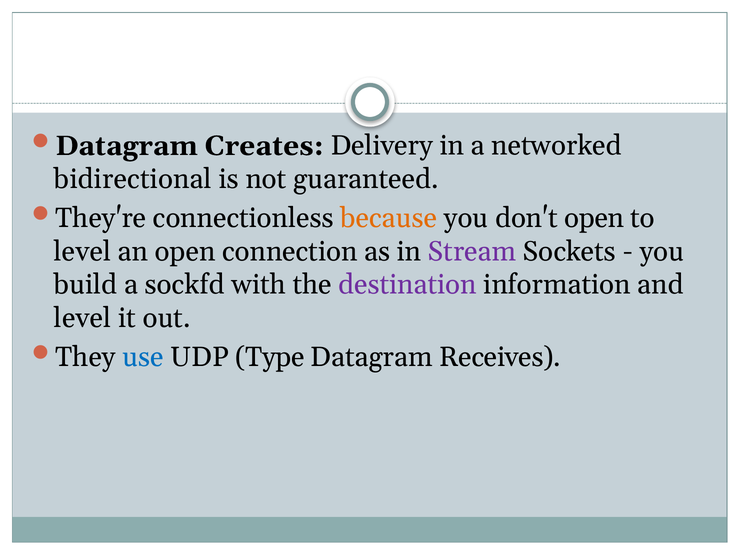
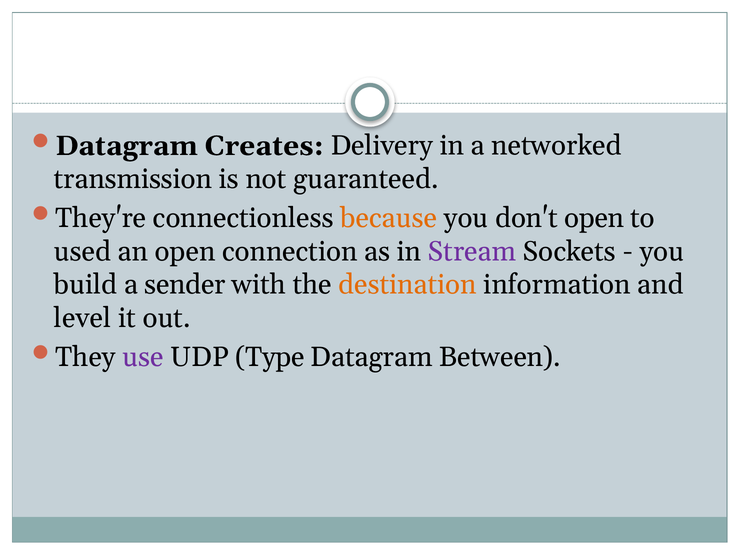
bidirectional: bidirectional -> transmission (133, 179)
level: level -> used (83, 251)
sockfd: sockfd -> sender (185, 285)
destination colour: purple -> orange (408, 285)
use colour: blue -> purple (143, 357)
Receives: Receives -> Between (500, 357)
